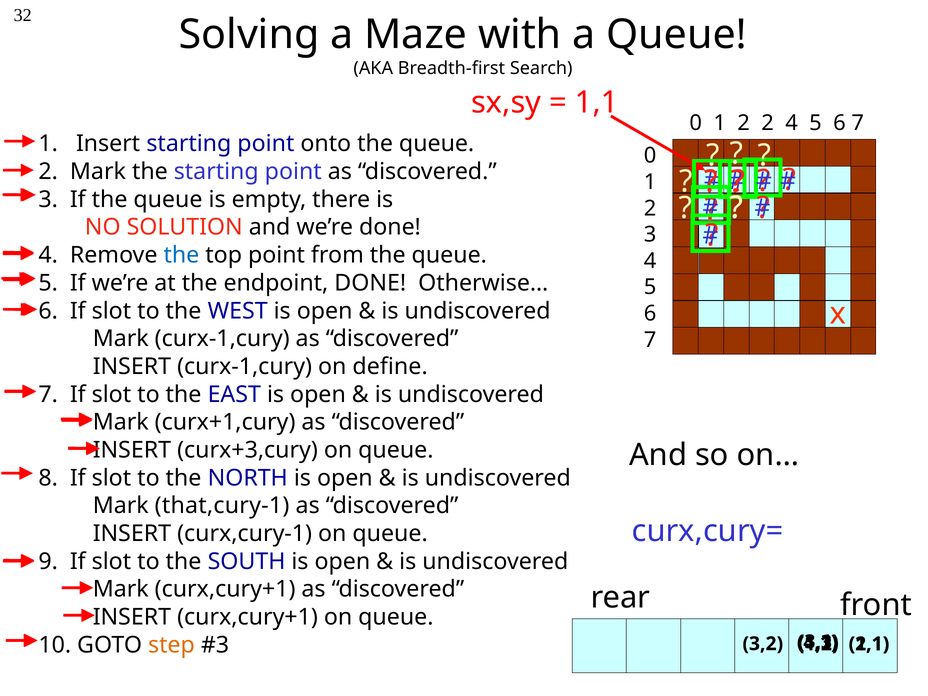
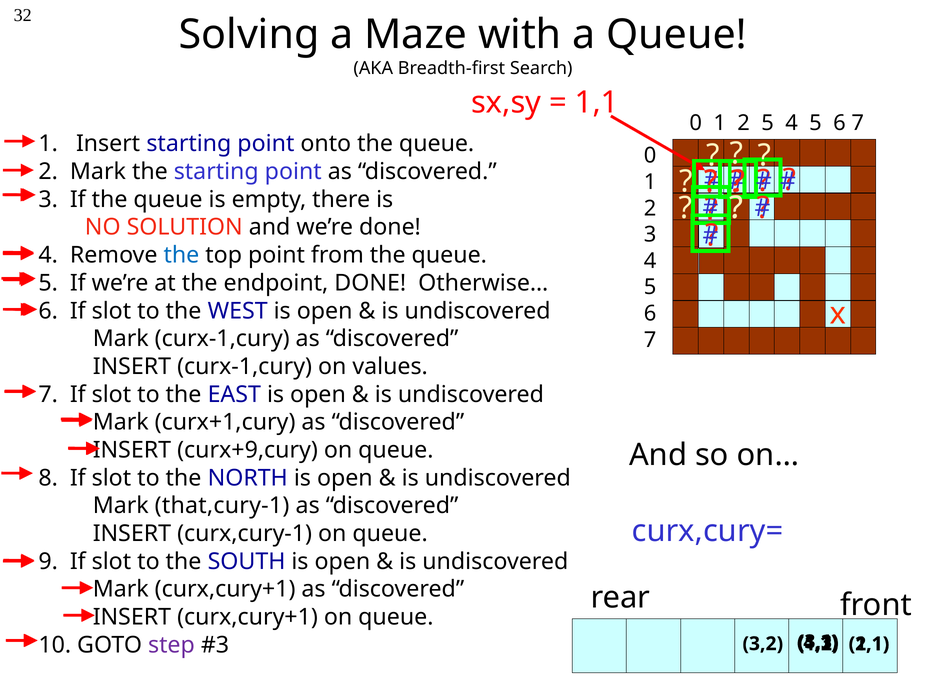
2 2: 2 -> 5 (768, 123)
define: define -> values (390, 367)
curx+3,cury: curx+3,cury -> curx+9,cury (248, 450)
step colour: orange -> purple (171, 645)
